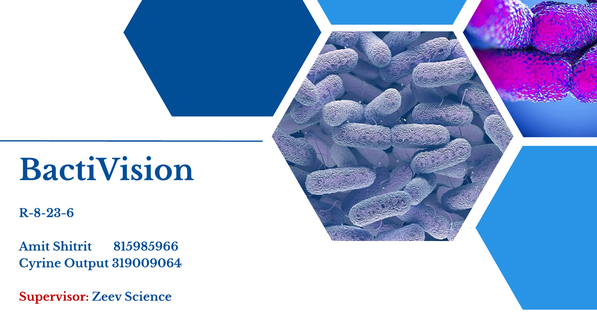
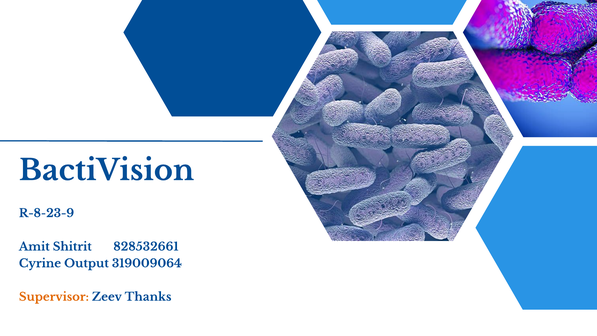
R-8-23-6: R-8-23-6 -> R-8-23-9 (46, 213)
815985966: 815985966 -> 828532661 (146, 247)
Supervisor colour: red -> orange (54, 297)
Science: Science -> Thanks (148, 297)
